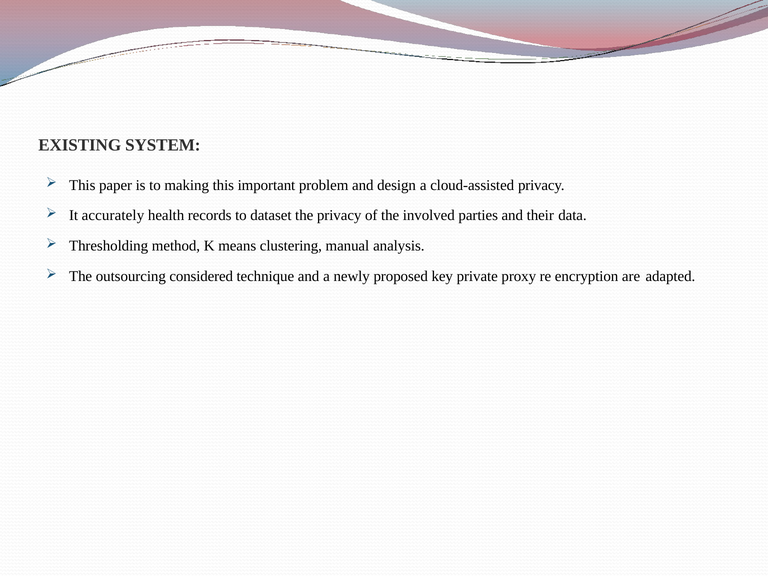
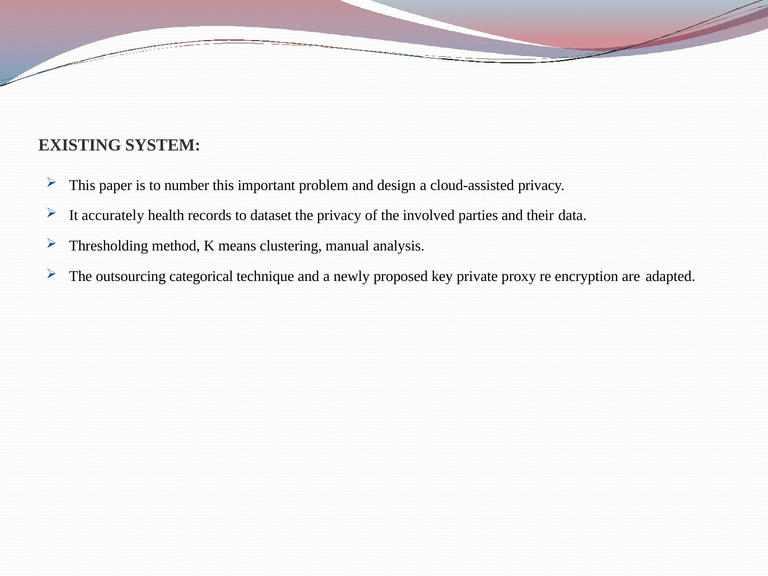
making: making -> number (187, 185)
considered: considered -> categorical (201, 277)
